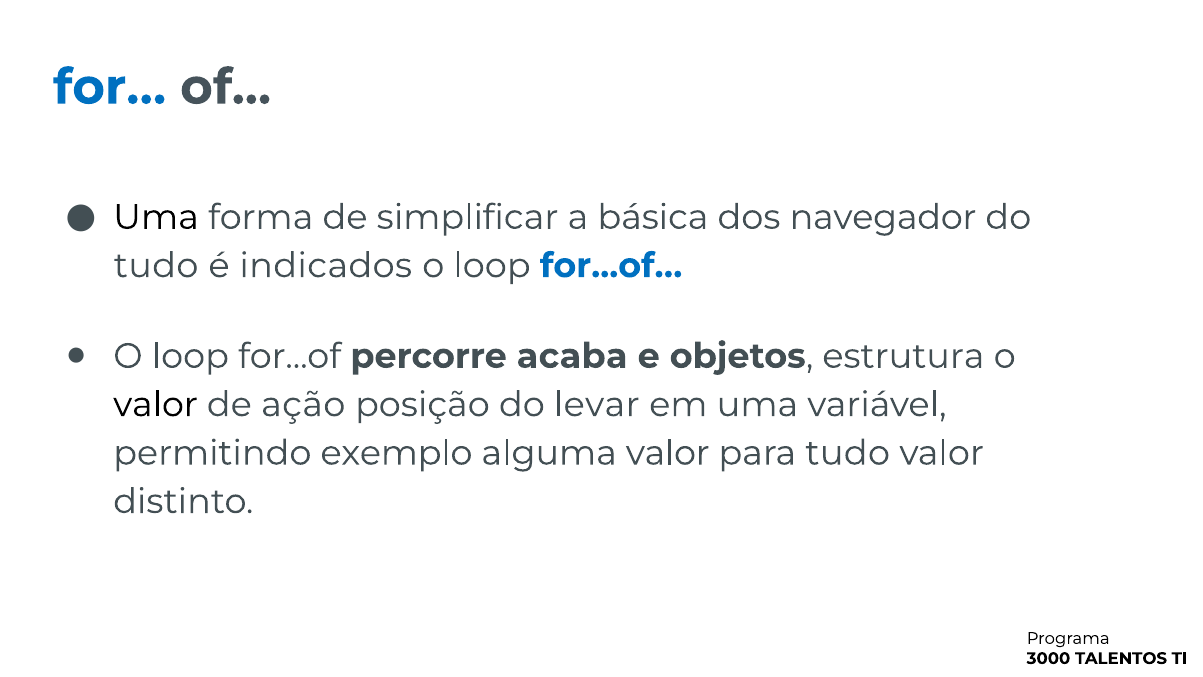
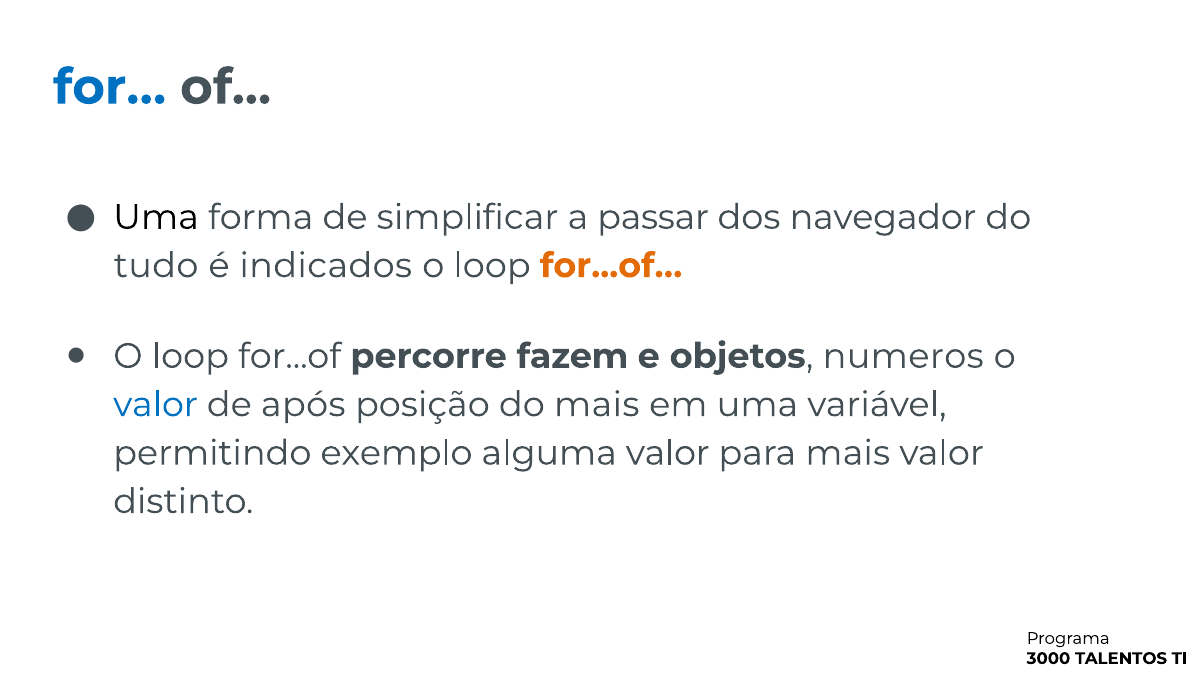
básica: básica -> passar (653, 217)
for...of… colour: blue -> orange (611, 266)
acaba: acaba -> fazem (572, 356)
estrutura: estrutura -> numeros (903, 356)
valor colour: black -> blue (156, 404)
ação: ação -> após (303, 404)
do levar: levar -> mais (597, 404)
para tudo: tudo -> mais (848, 453)
